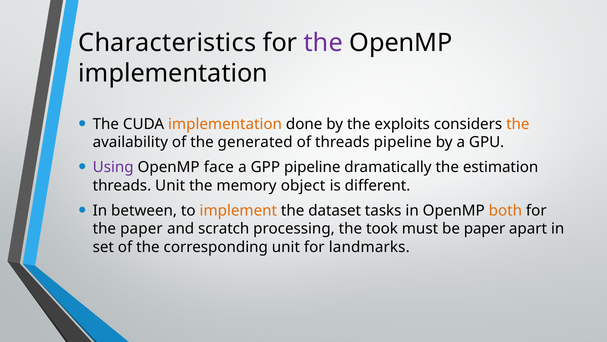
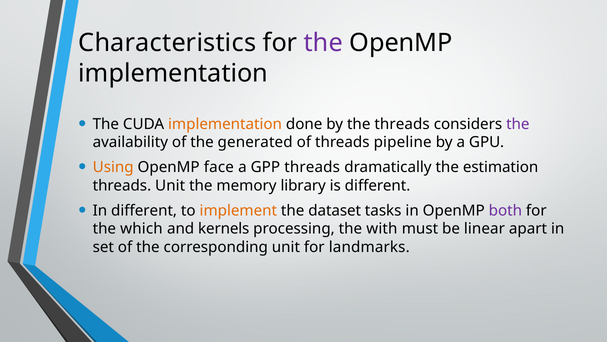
the exploits: exploits -> threads (402, 124)
the colour: orange -> purple (518, 124)
Using colour: purple -> orange (113, 167)
GPP pipeline: pipeline -> threads (312, 167)
object: object -> library (303, 185)
In between: between -> different (144, 210)
both colour: orange -> purple (505, 210)
the paper: paper -> which (141, 229)
scratch: scratch -> kernels (224, 229)
took: took -> with (382, 229)
be paper: paper -> linear (484, 229)
